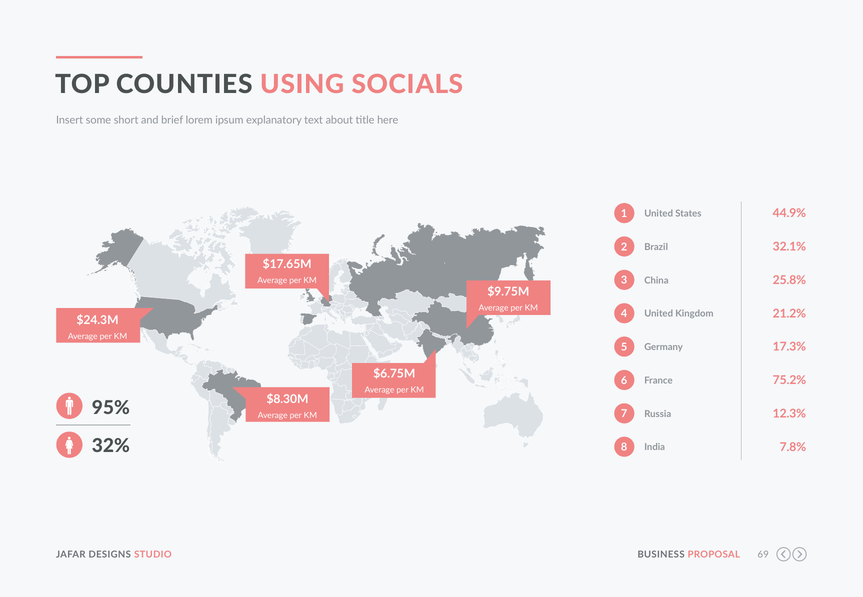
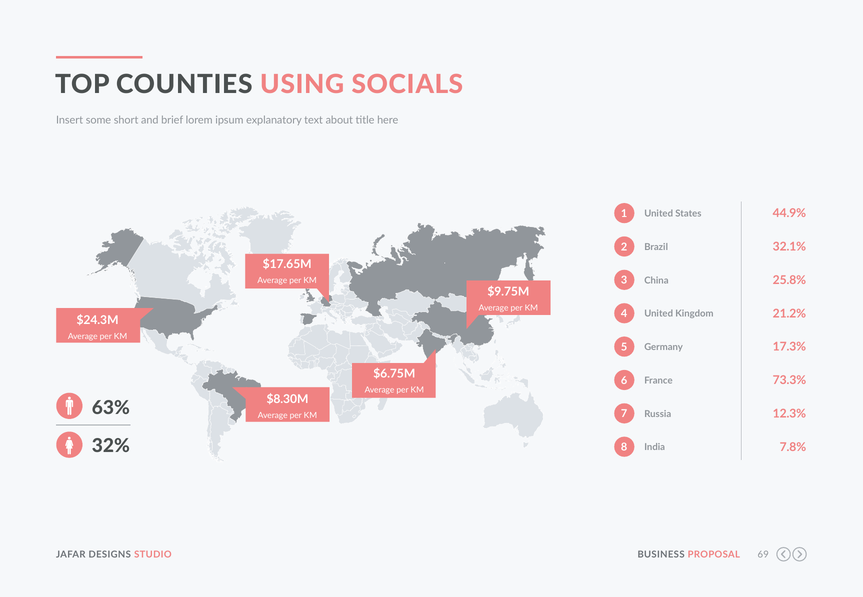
75.2%: 75.2% -> 73.3% (789, 381)
95%: 95% -> 63% (111, 408)
